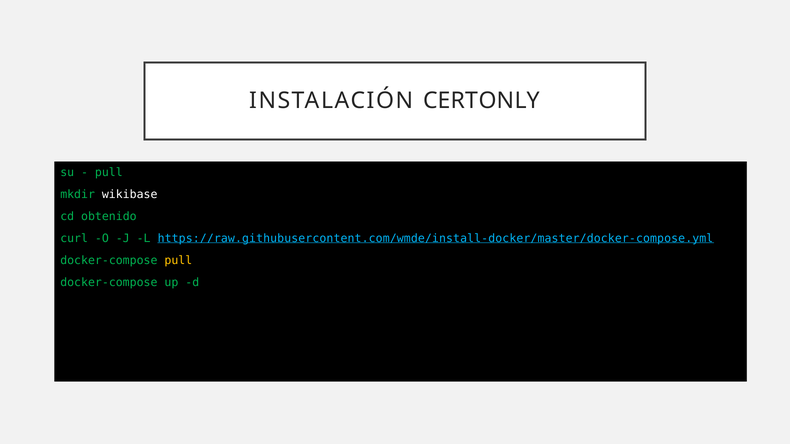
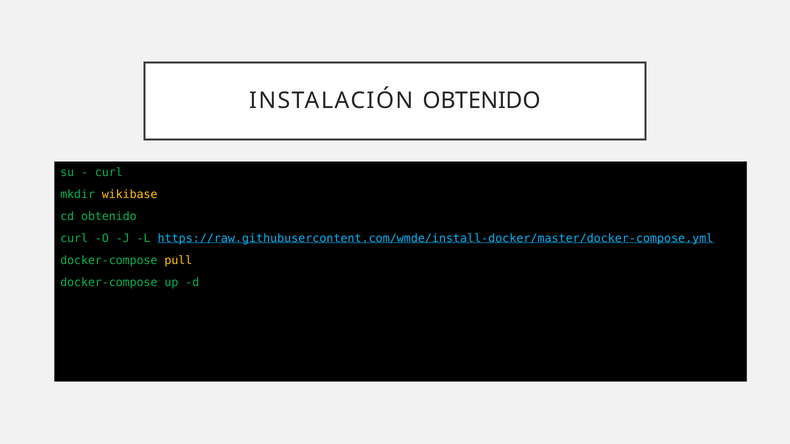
INSTALACIÓN CERTONLY: CERTONLY -> OBTENIDO (482, 101)
pull: pull -> curl (109, 172)
wikibase colour: white -> yellow (130, 194)
